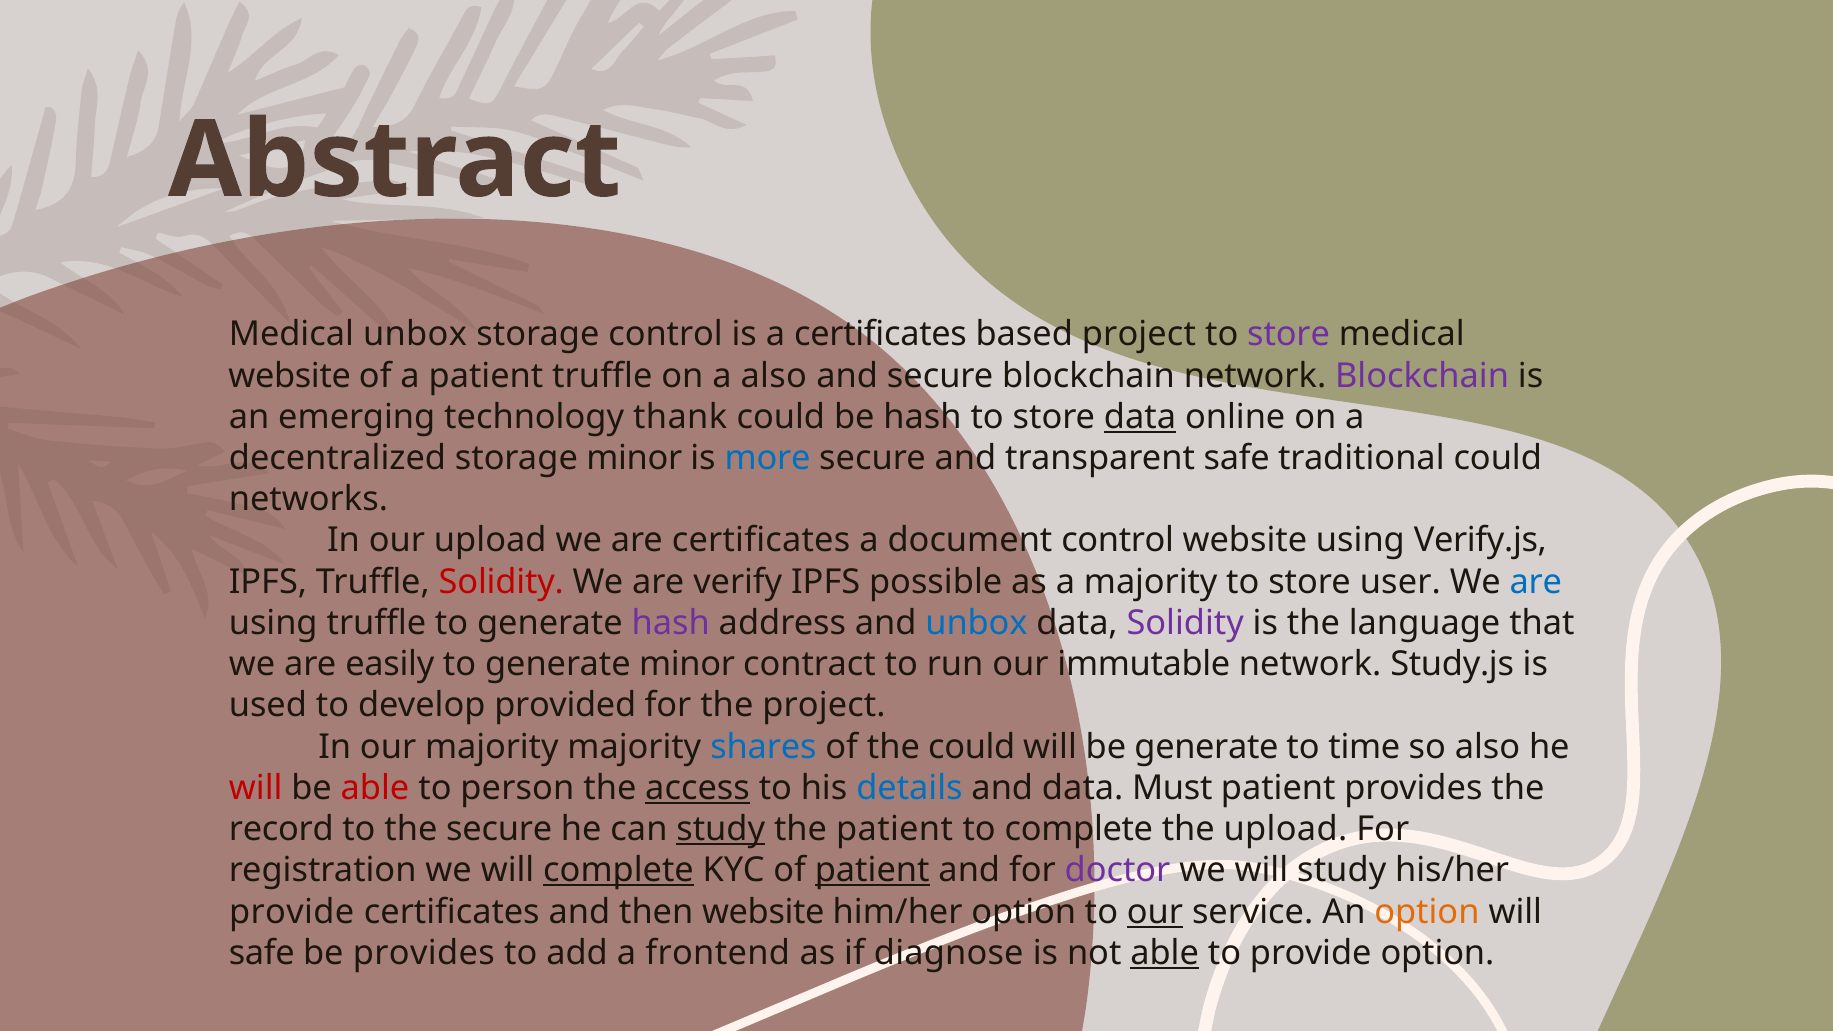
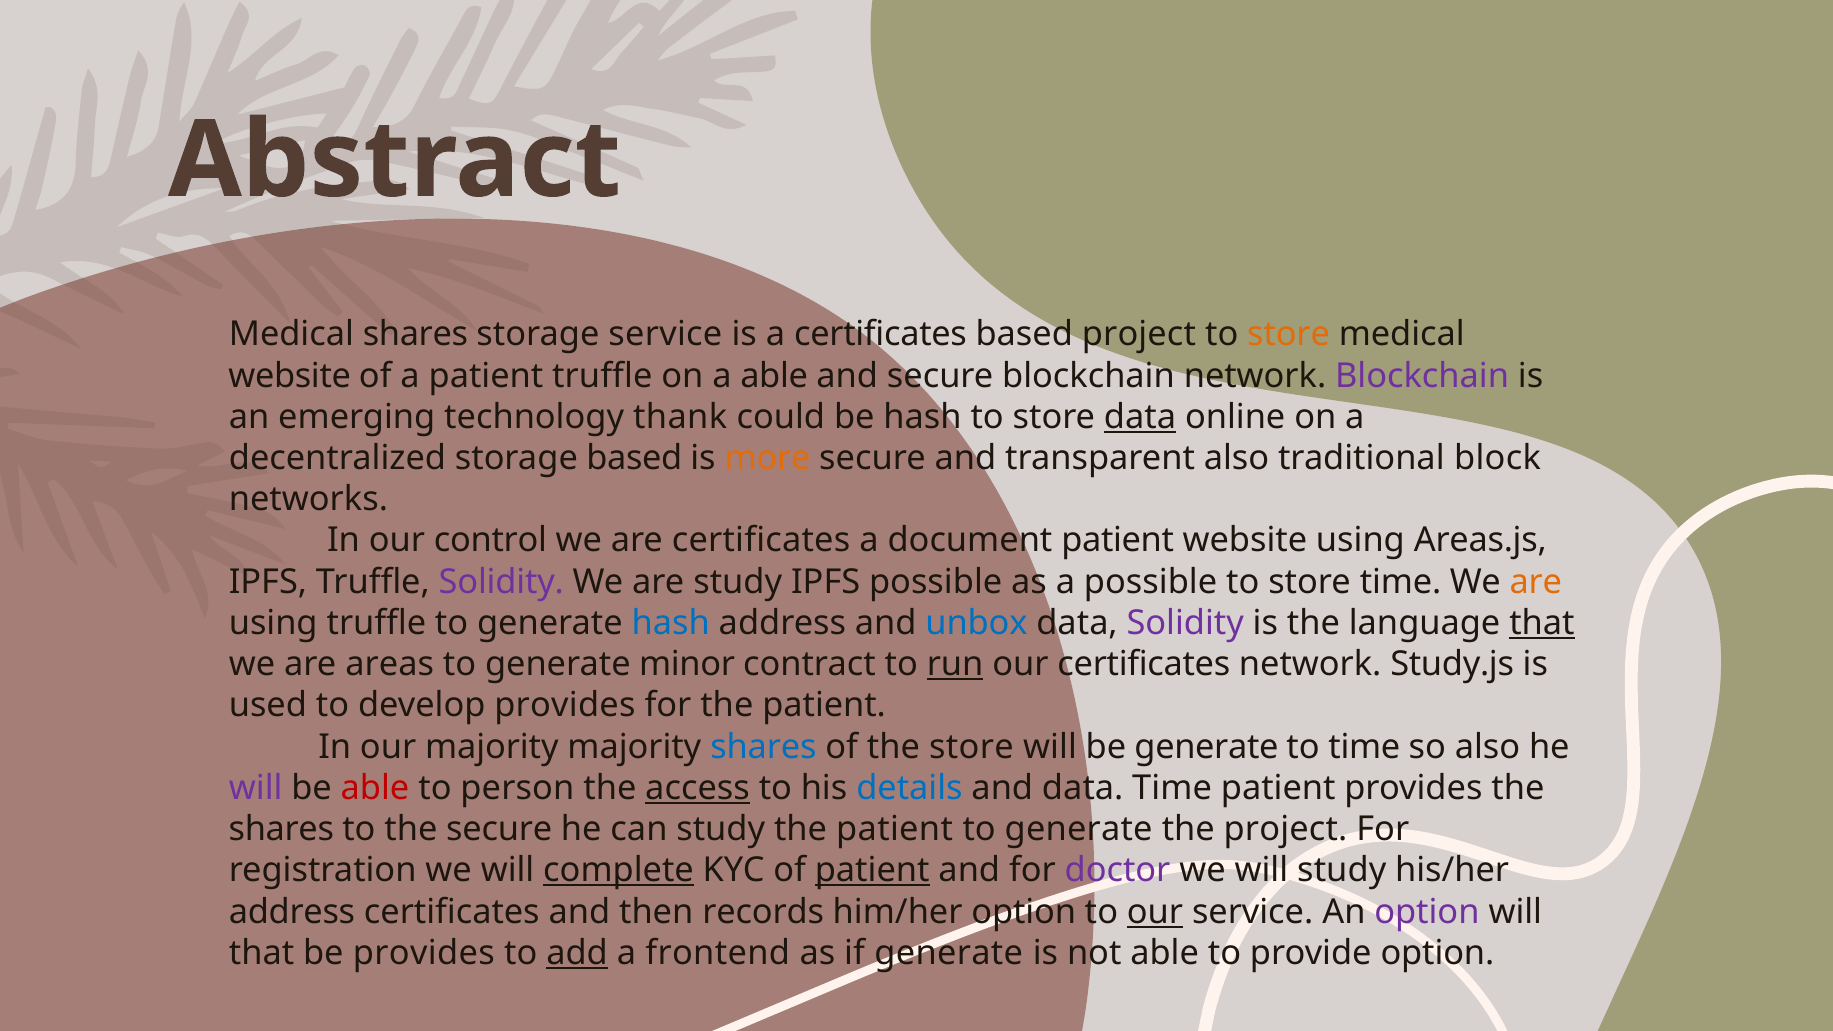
Medical unbox: unbox -> shares (415, 334)
storage control: control -> service (665, 334)
store colour: purple -> orange (1289, 334)
a also: also -> able (774, 376)
storage minor: minor -> based (634, 458)
more colour: blue -> orange (768, 458)
transparent safe: safe -> also (1237, 458)
traditional could: could -> block (1498, 458)
our upload: upload -> control (490, 541)
document control: control -> patient (1118, 541)
Verify.js: Verify.js -> Areas.js (1480, 541)
Solidity colour: red -> purple (501, 582)
are verify: verify -> study (738, 582)
a majority: majority -> possible (1151, 582)
store user: user -> time (1401, 582)
are colour: blue -> orange (1536, 582)
hash colour: purple -> blue (671, 623)
that underline: none -> present (1542, 623)
easily: easily -> areas (390, 664)
run underline: none -> present (955, 664)
our immutable: immutable -> certificates (1144, 664)
develop provided: provided -> provides (565, 706)
for the project: project -> patient (824, 706)
the could: could -> store (971, 747)
will colour: red -> purple (256, 788)
data Must: Must -> Time (1172, 788)
record: record -> shares (281, 829)
study underline: present -> none (721, 829)
complete: complete -> generate (1079, 829)
the upload: upload -> project (1285, 829)
provide: provide -> address (292, 912)
then website: website -> records (763, 912)
option colour: orange -> purple (1427, 912)
safe: safe -> that (262, 953)
add underline: none -> present (577, 953)
if diagnose: diagnose -> generate (949, 953)
able underline: present -> none (1165, 953)
